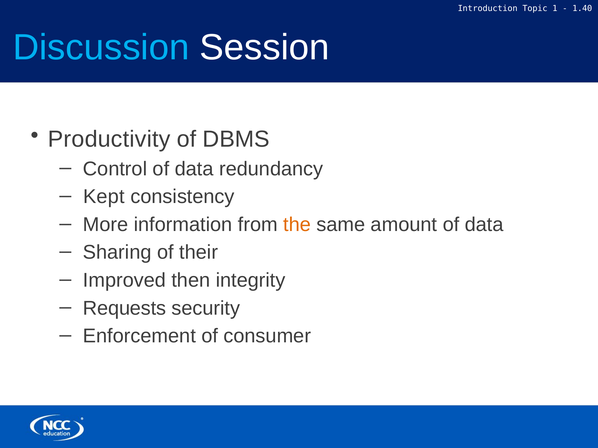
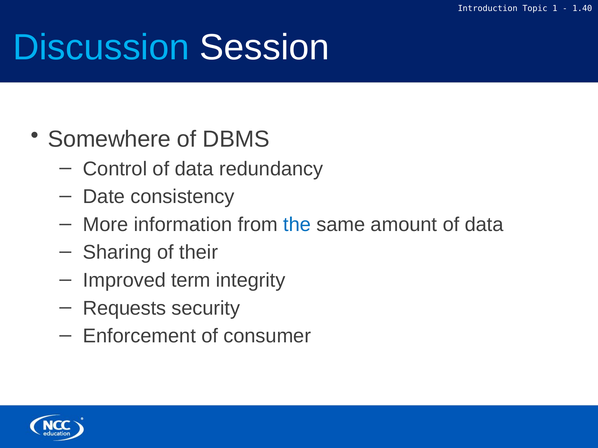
Productivity: Productivity -> Somewhere (109, 139)
Kept: Kept -> Date (104, 197)
the colour: orange -> blue (297, 225)
then: then -> term (191, 281)
